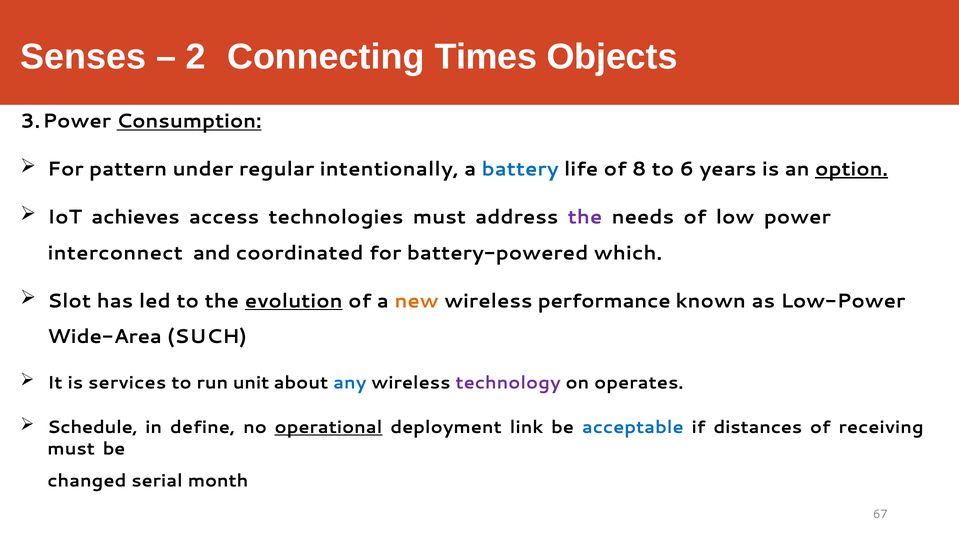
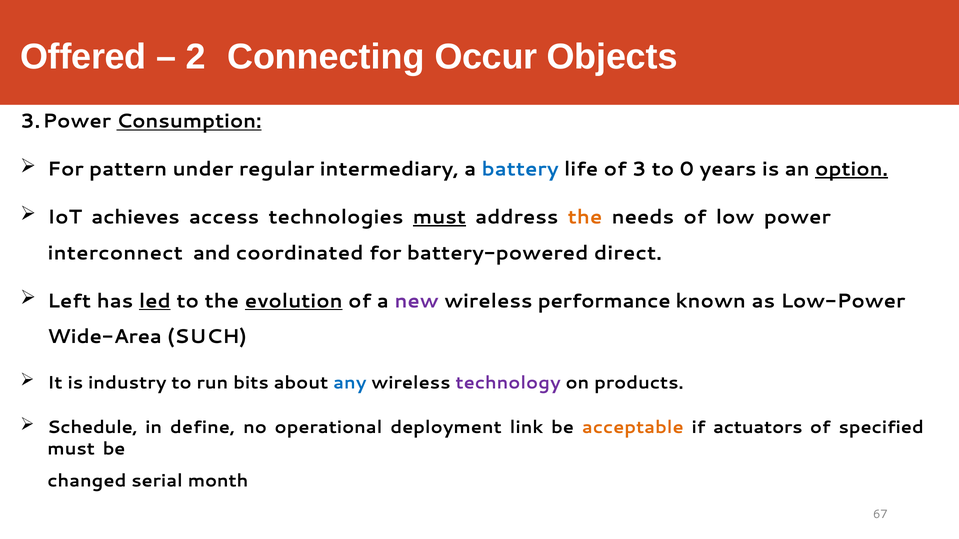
Senses: Senses -> Offered (83, 57)
Times: Times -> Occur (486, 57)
intentionally: intentionally -> intermediary (389, 169)
8: 8 -> 3 (639, 169)
6: 6 -> 0 (687, 169)
must underline: none -> present (439, 217)
the colour: purple -> orange (585, 217)
which: which -> direct (628, 253)
Slot: Slot -> Left (69, 301)
led underline: none -> present (155, 301)
new colour: orange -> purple (417, 301)
services: services -> industry (127, 383)
unit: unit -> bits (251, 383)
operates: operates -> products (639, 383)
operational underline: present -> none (328, 428)
acceptable colour: blue -> orange (633, 428)
distances: distances -> actuators (758, 428)
receiving: receiving -> specified (881, 428)
